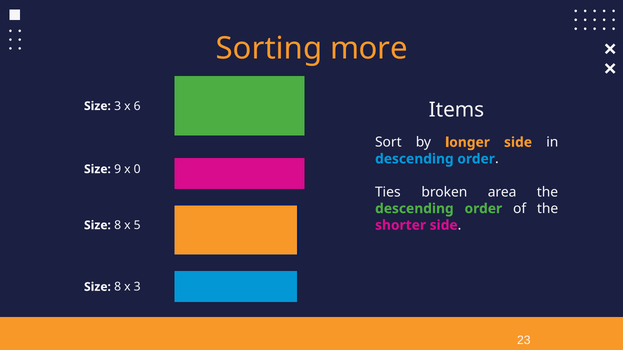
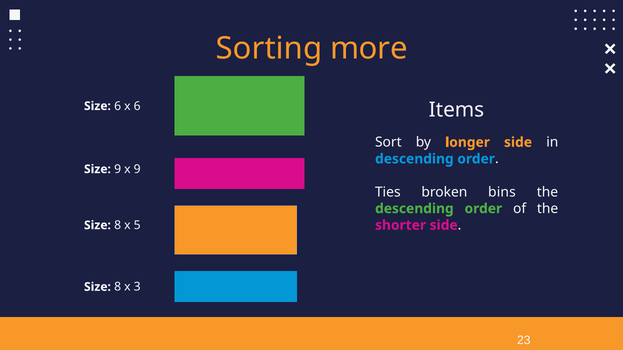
Size 3: 3 -> 6 (118, 106)
x 0: 0 -> 9 (137, 169)
area: area -> bins (502, 192)
